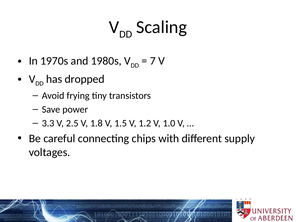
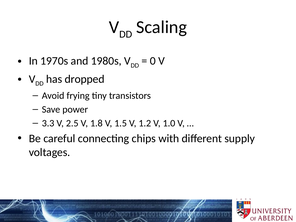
7: 7 -> 0 (153, 61)
